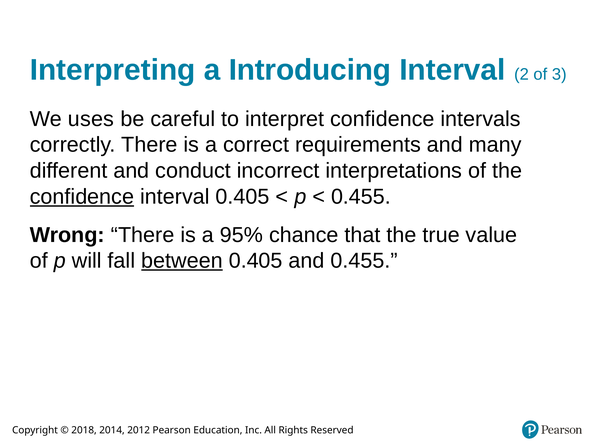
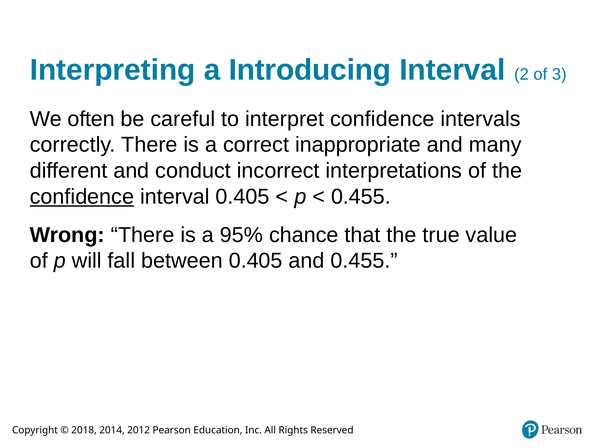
uses: uses -> often (91, 119)
requirements: requirements -> inappropriate (358, 145)
between underline: present -> none (182, 261)
